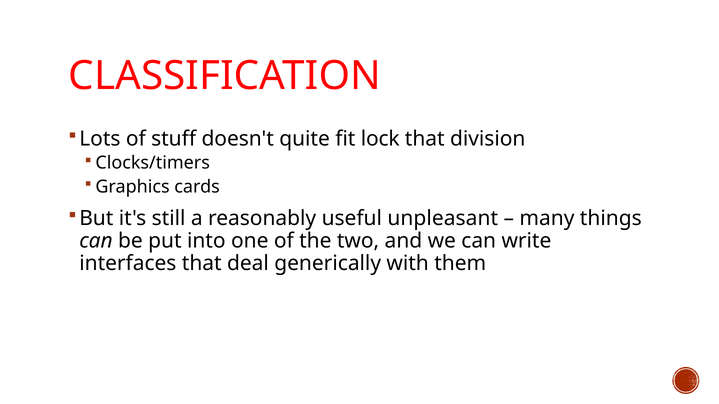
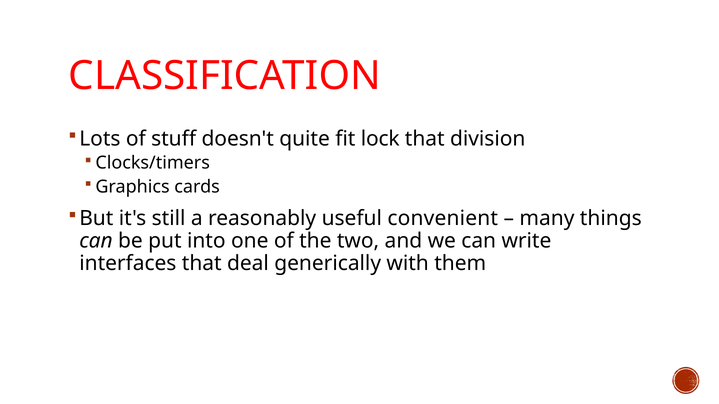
unpleasant: unpleasant -> convenient (443, 218)
